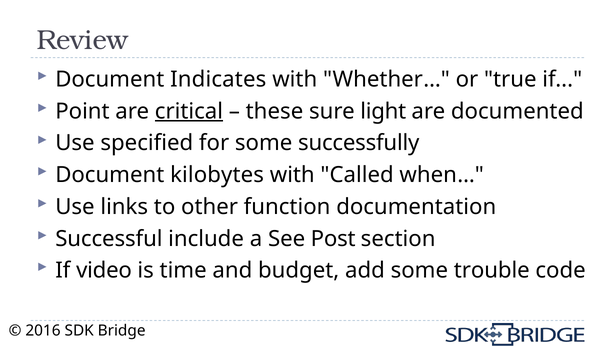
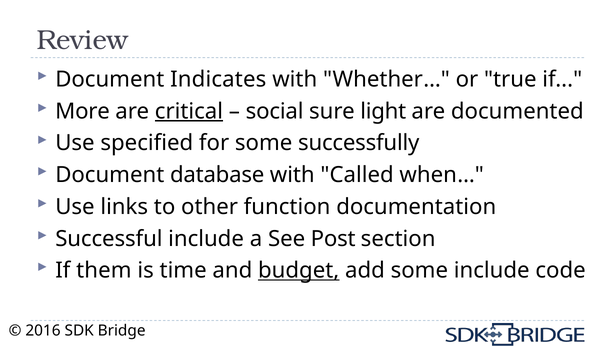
Point: Point -> More (83, 111)
these: these -> social (275, 111)
kilobytes: kilobytes -> database (217, 175)
video: video -> them (104, 270)
budget underline: none -> present (299, 270)
some trouble: trouble -> include (492, 270)
